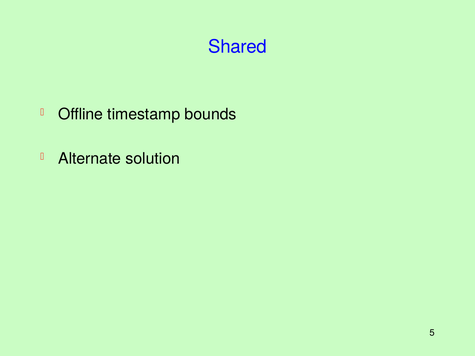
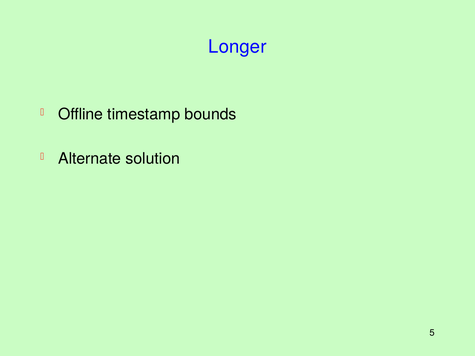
Shared: Shared -> Longer (237, 47)
